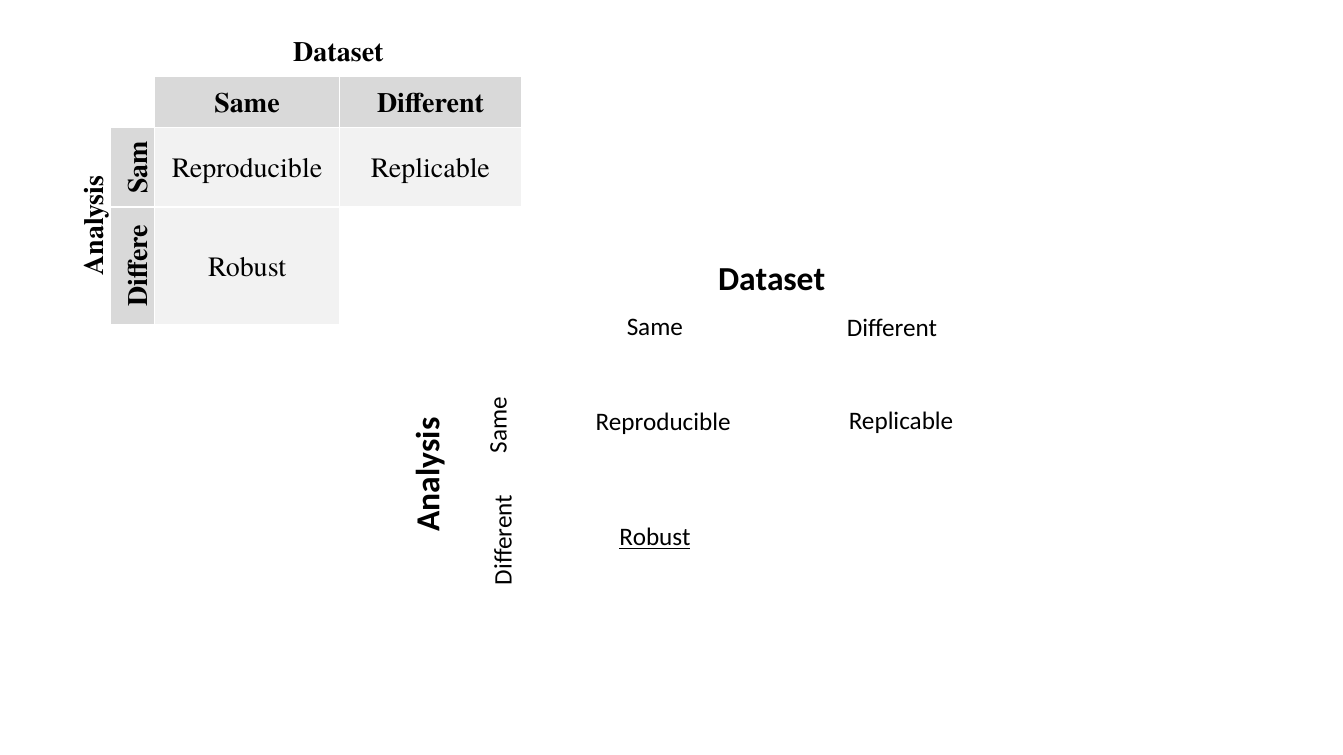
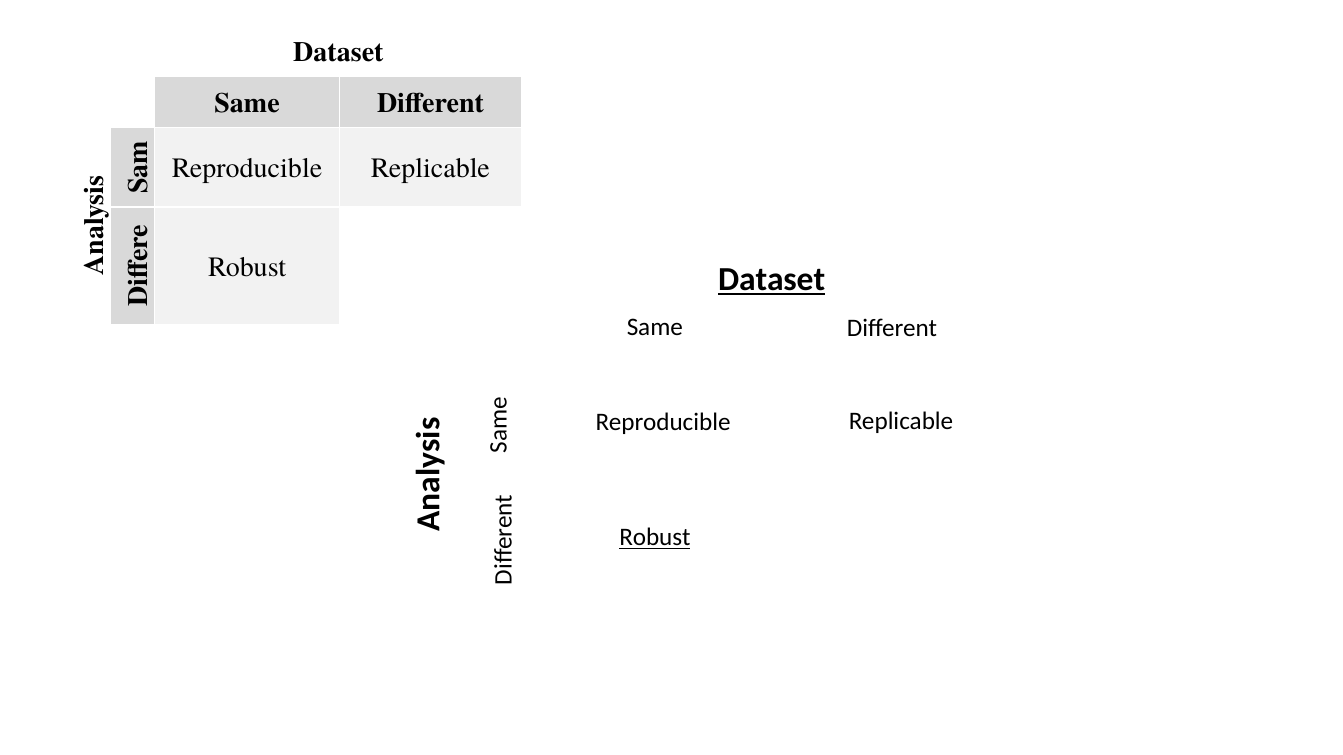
Dataset underline: none -> present (772, 280)
